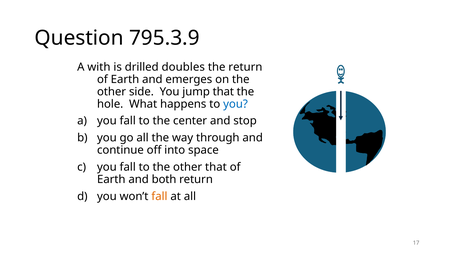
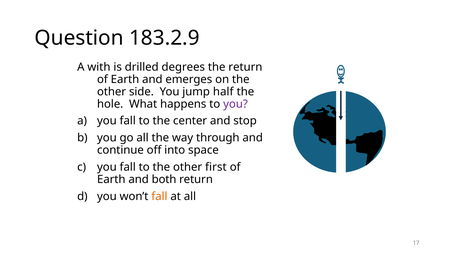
795.3.9: 795.3.9 -> 183.2.9 (164, 38)
doubles: doubles -> degrees (183, 67)
jump that: that -> half (223, 92)
you colour: blue -> purple (235, 104)
other that: that -> first (216, 167)
